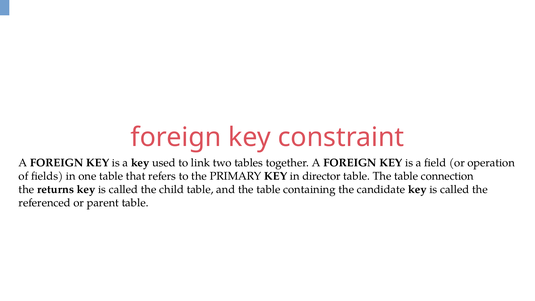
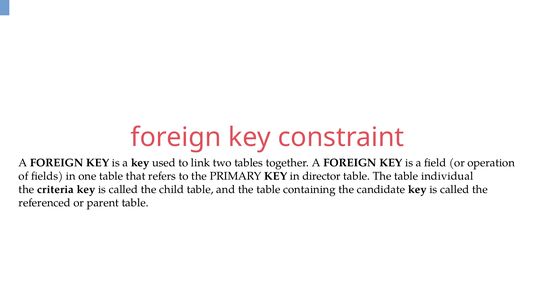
connection: connection -> individual (447, 176)
returns: returns -> criteria (56, 190)
